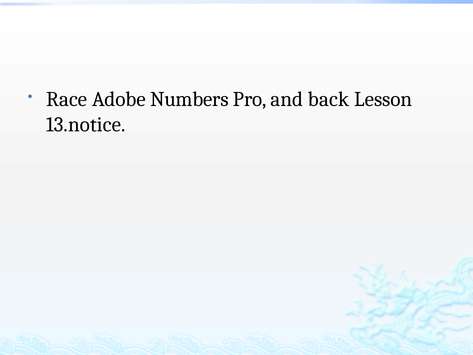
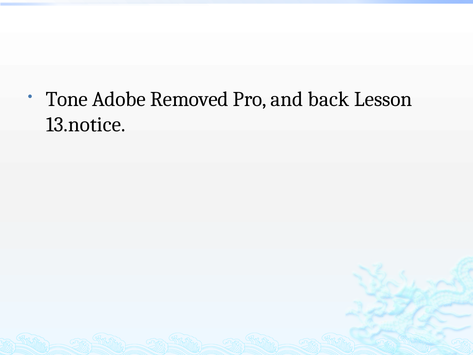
Race: Race -> Tone (67, 99)
Numbers: Numbers -> Removed (189, 99)
